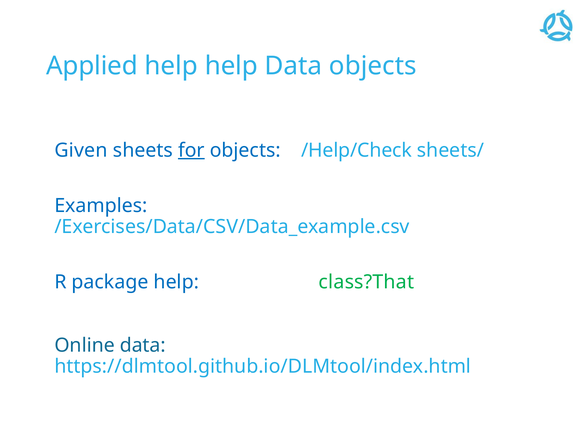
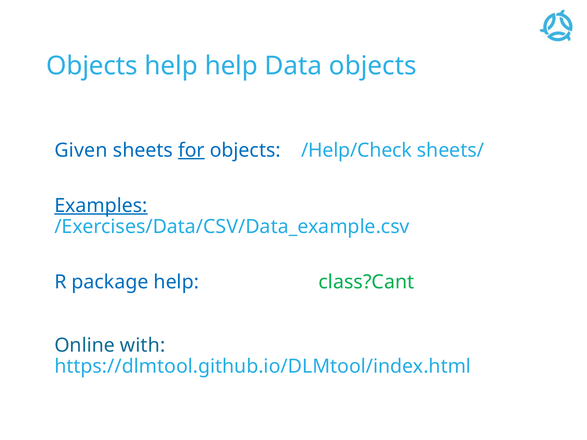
Applied: Applied -> Objects (92, 66)
Examples underline: none -> present (101, 206)
class?That: class?That -> class?Cant (366, 282)
Online data: data -> with (143, 346)
